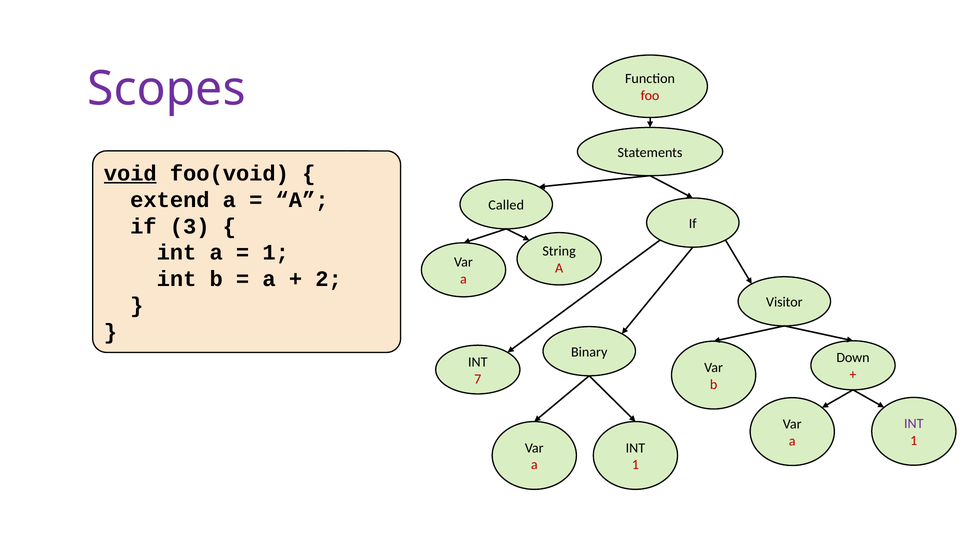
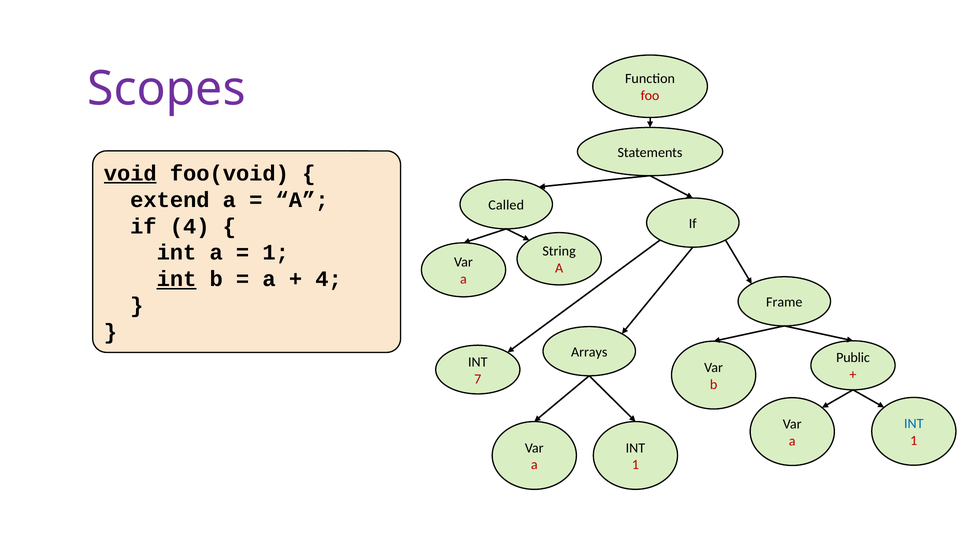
if 3: 3 -> 4 (190, 226)
int underline: none -> present (177, 279)
2: 2 -> 4 (329, 279)
Visitor: Visitor -> Frame (784, 302)
Binary: Binary -> Arrays (589, 352)
Down: Down -> Public (853, 358)
INT colour: purple -> blue (914, 424)
